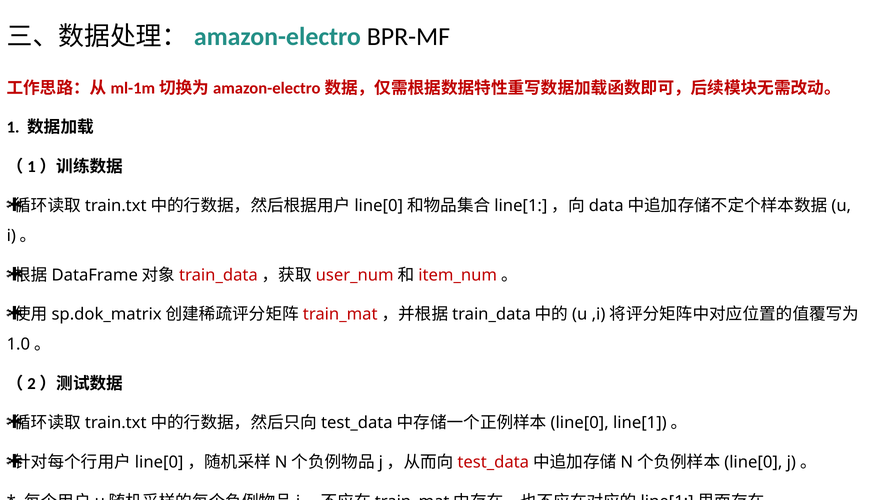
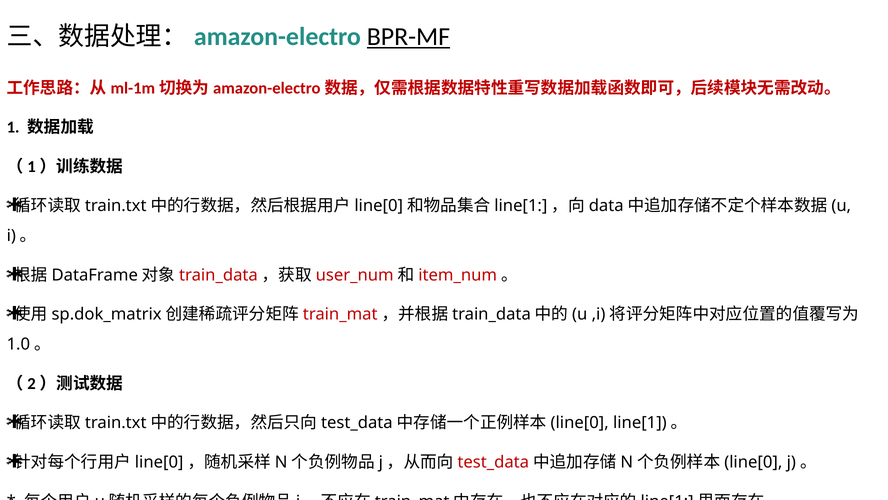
BPR-MF underline: none -> present (408, 36)
